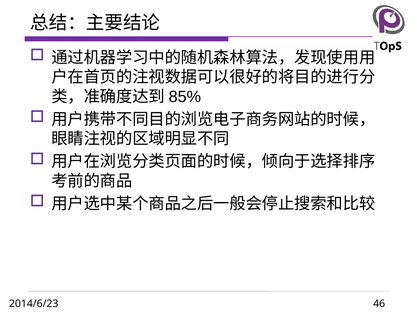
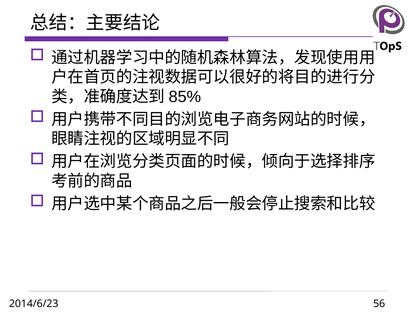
46: 46 -> 56 (379, 303)
